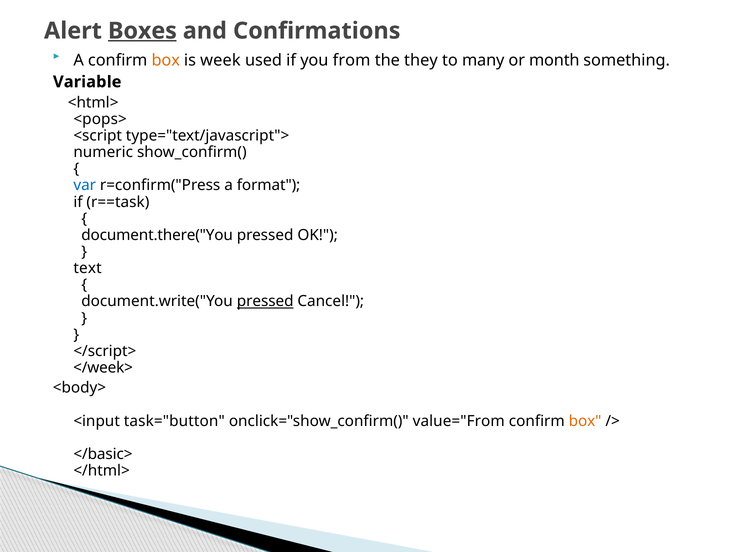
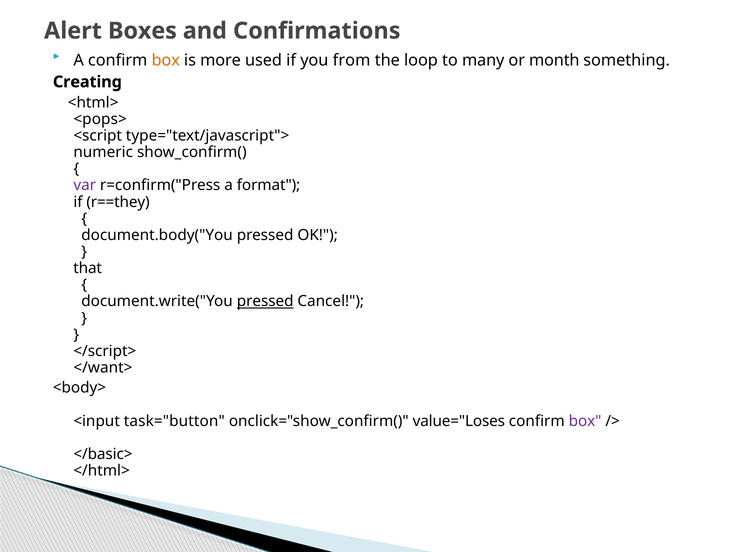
Boxes underline: present -> none (142, 31)
week: week -> more (221, 61)
they: they -> loop (421, 61)
Variable: Variable -> Creating (87, 82)
var colour: blue -> purple (85, 185)
r==task: r==task -> r==they (118, 202)
document.there("You: document.there("You -> document.body("You (157, 235)
text: text -> that (88, 268)
</week>: </week> -> </want> (103, 367)
value="From: value="From -> value="Loses (459, 420)
box colour: orange -> purple (585, 420)
